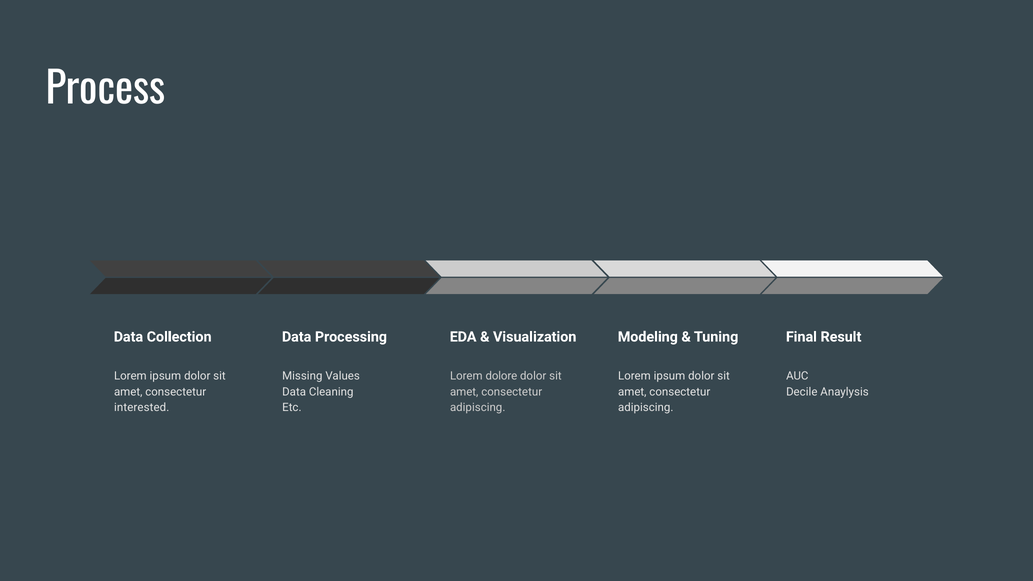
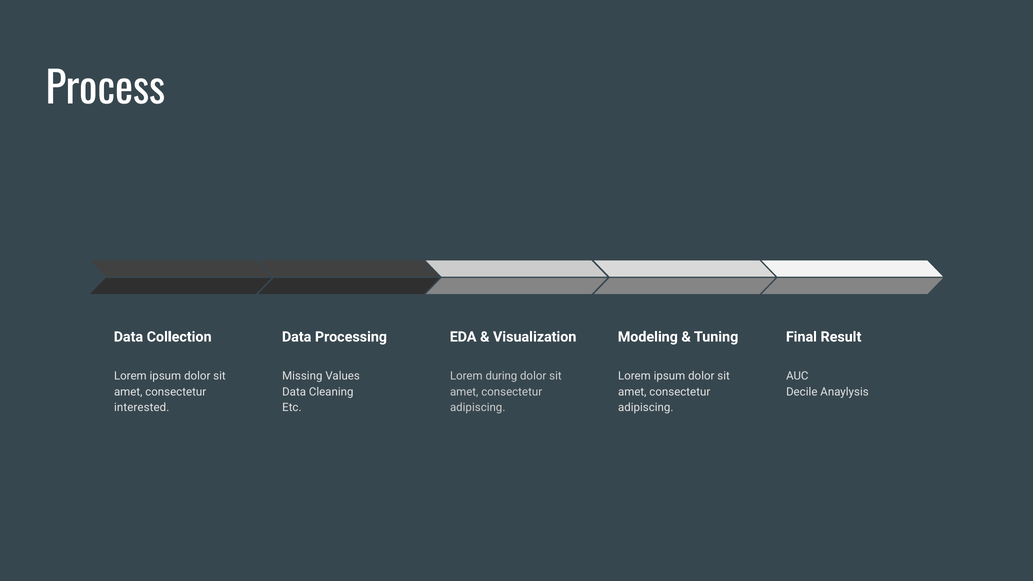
dolore: dolore -> during (501, 376)
